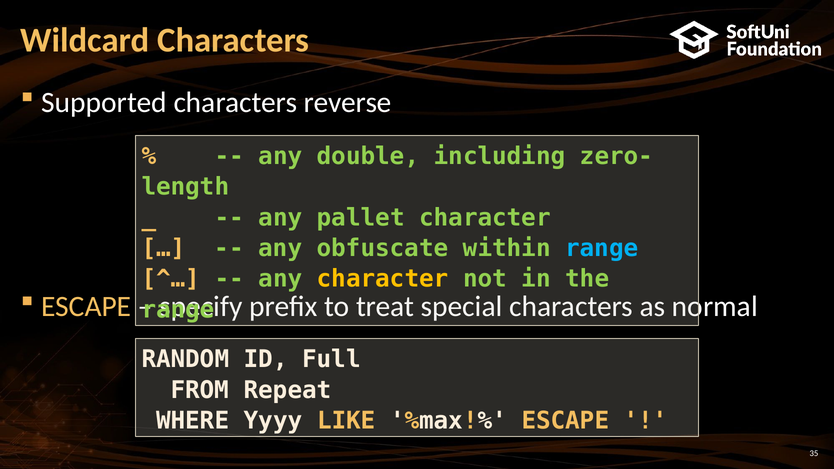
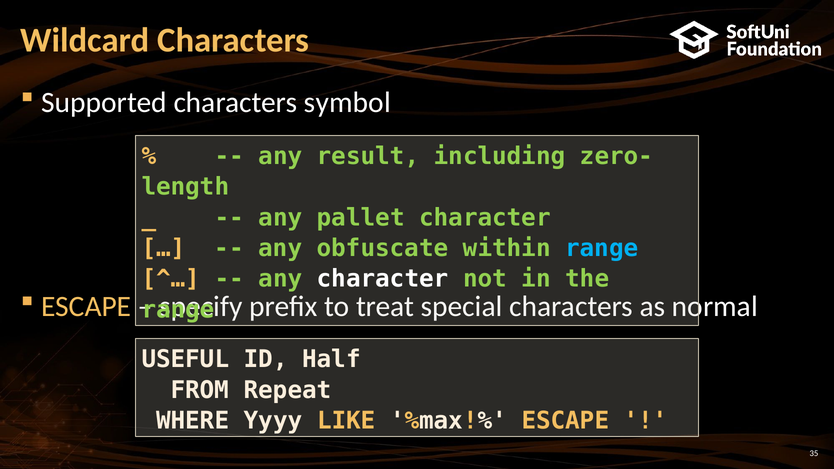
reverse: reverse -> symbol (347, 103)
double: double -> result (368, 156)
character colour: yellow -> white (383, 279)
RANDOM: RANDOM -> USEFUL (185, 360)
Full: Full -> Half (332, 360)
